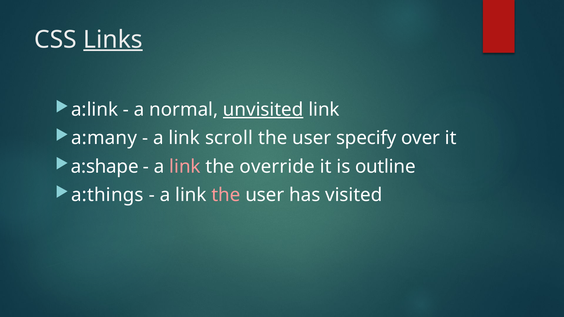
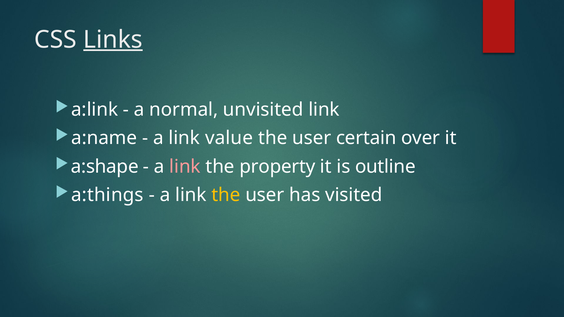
unvisited underline: present -> none (263, 110)
a:many: a:many -> a:name (104, 138)
scroll: scroll -> value (229, 138)
specify: specify -> certain (366, 138)
override: override -> property (277, 167)
the colour: pink -> yellow (226, 195)
